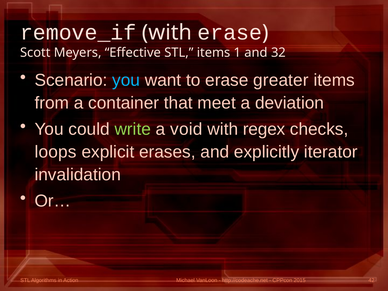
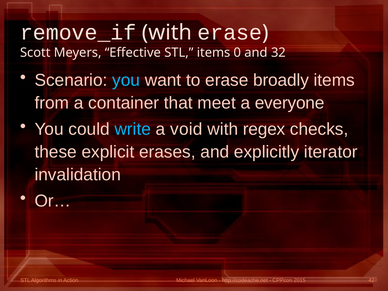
1: 1 -> 0 (237, 53)
greater: greater -> broadly (281, 80)
deviation: deviation -> everyone (290, 103)
write colour: light green -> light blue (133, 129)
loops: loops -> these (56, 152)
